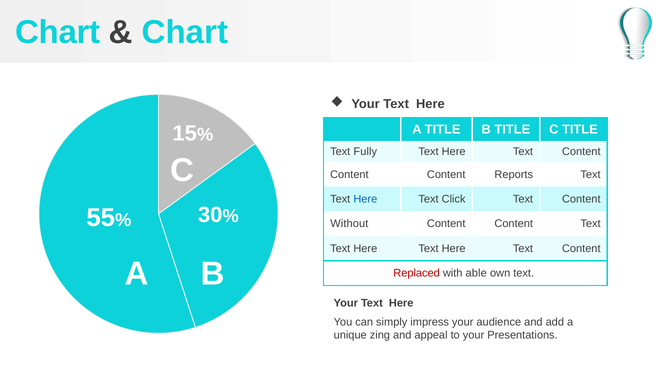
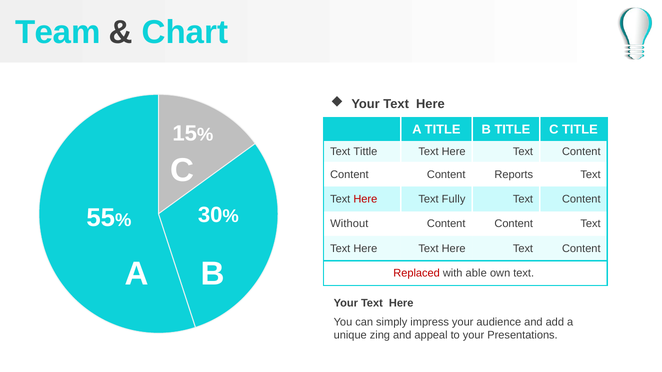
Chart: Chart -> Team (58, 32)
Fully: Fully -> Tittle (365, 152)
Here colour: blue -> red (365, 199)
Click: Click -> Fully (454, 199)
